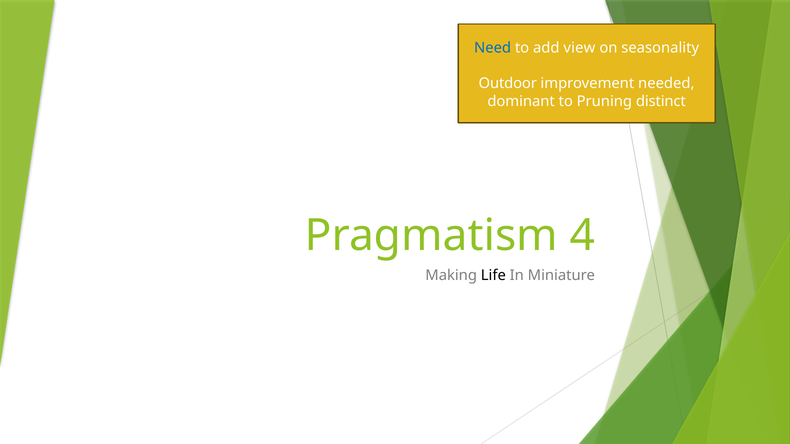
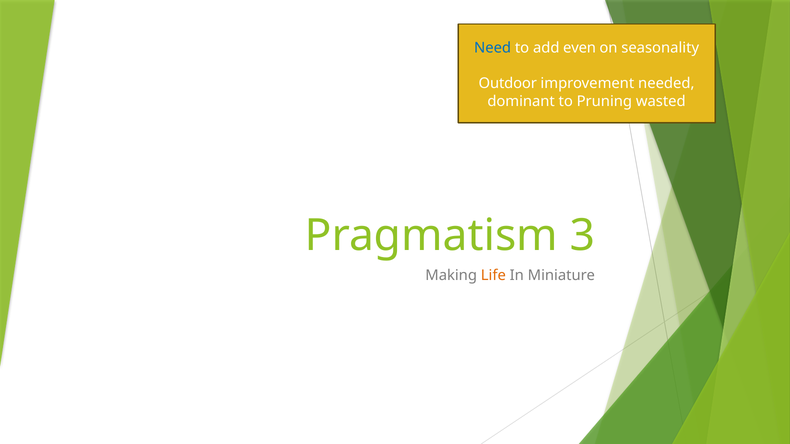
view: view -> even (580, 48)
distinct: distinct -> wasted (661, 101)
4: 4 -> 3 (582, 236)
Life colour: black -> orange (493, 275)
